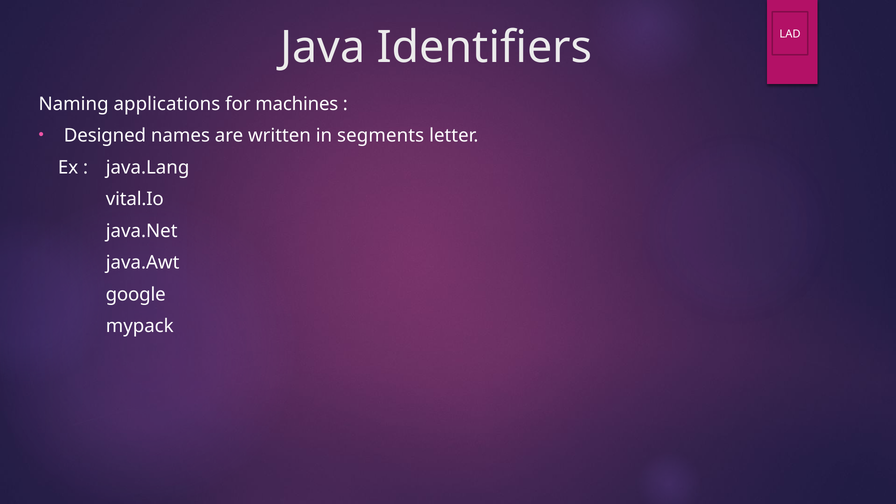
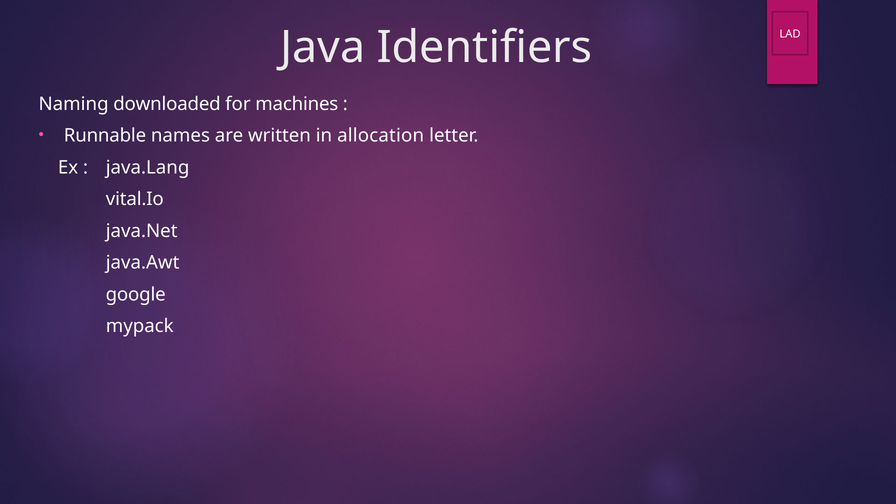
applications: applications -> downloaded (167, 104)
Designed: Designed -> Runnable (105, 136)
segments: segments -> allocation (381, 136)
